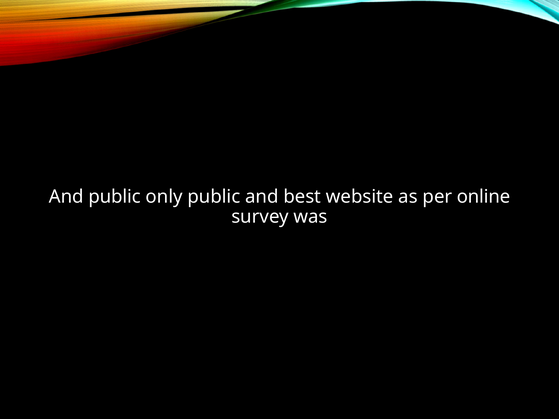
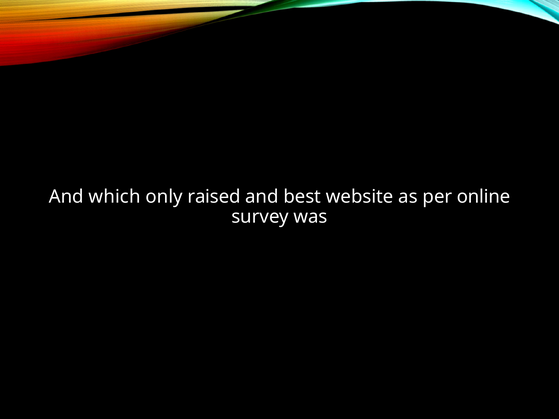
And public: public -> which (115, 197)
only public: public -> raised (214, 197)
